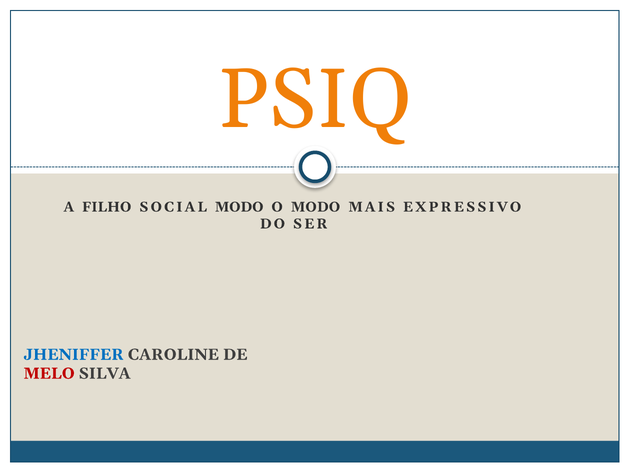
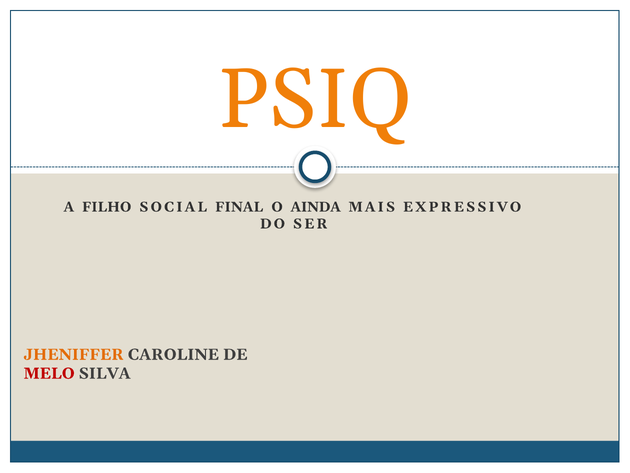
SOCIAL MODO: MODO -> FINAL (239, 207)
O MODO: MODO -> AINDA (316, 207)
JHENIFFER colour: blue -> orange (74, 354)
